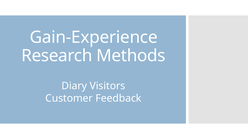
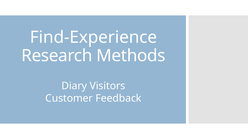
Gain-Experience: Gain-Experience -> Find-Experience (94, 37)
